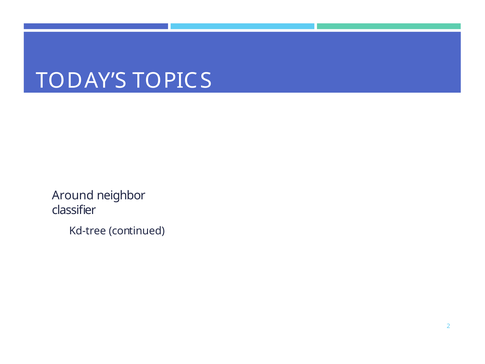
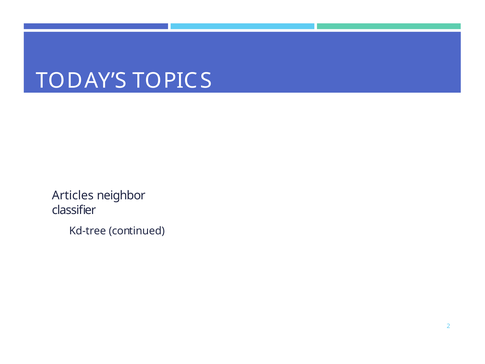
Around: Around -> Articles (73, 195)
